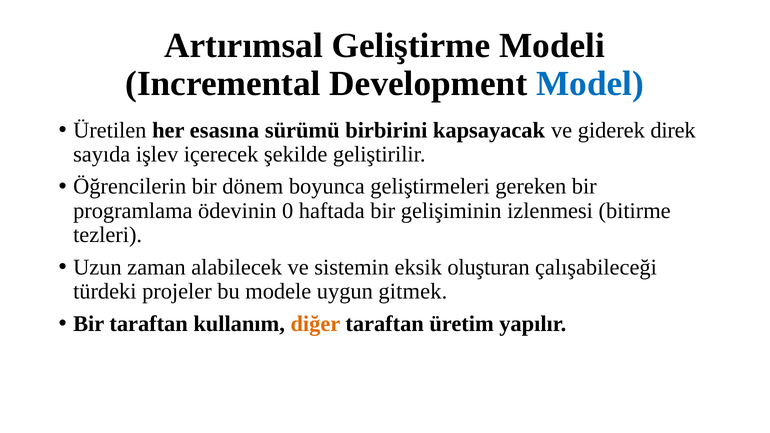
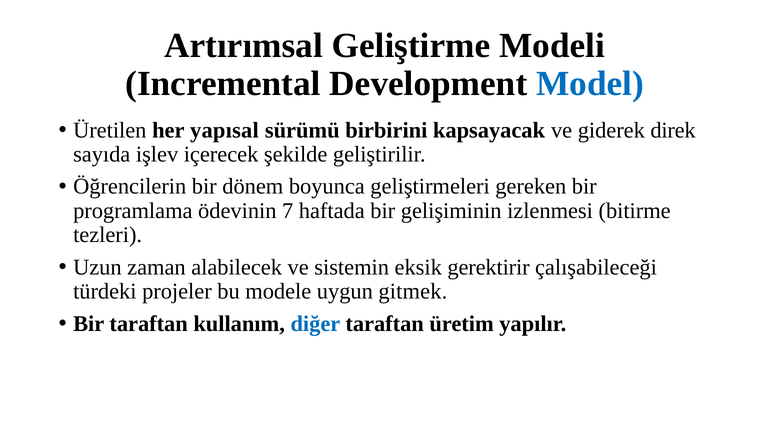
esasına: esasına -> yapısal (224, 130)
0: 0 -> 7 (288, 211)
oluşturan: oluşturan -> gerektirir (489, 267)
diğer colour: orange -> blue (315, 324)
